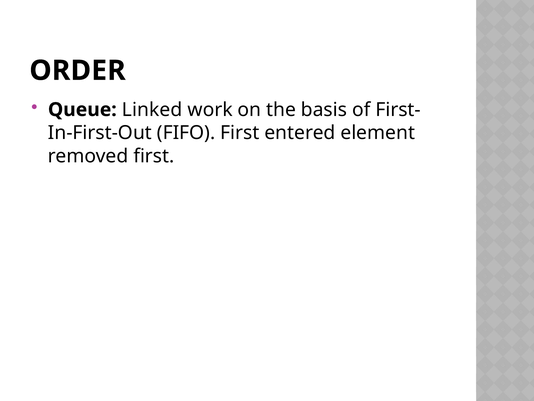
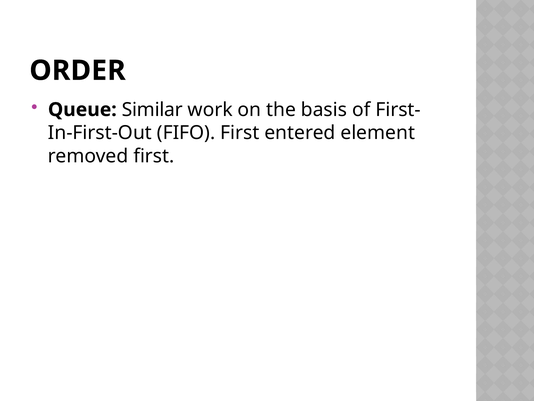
Linked: Linked -> Similar (152, 110)
